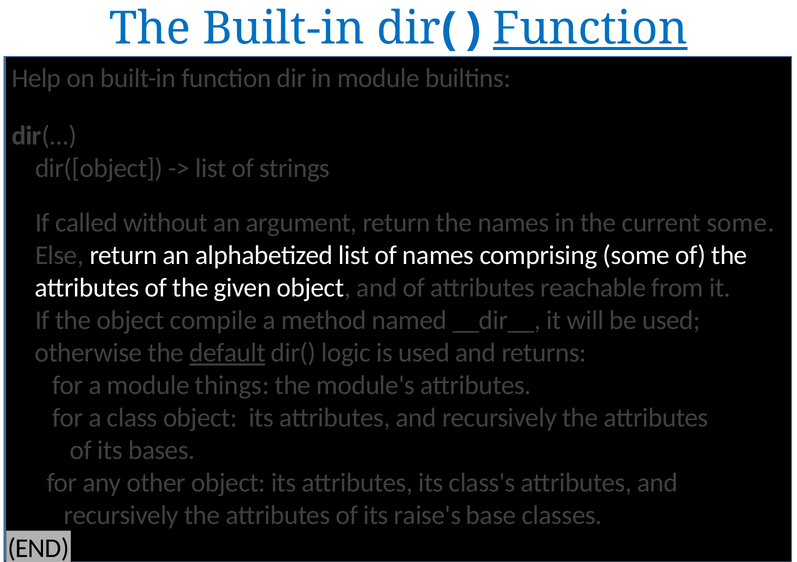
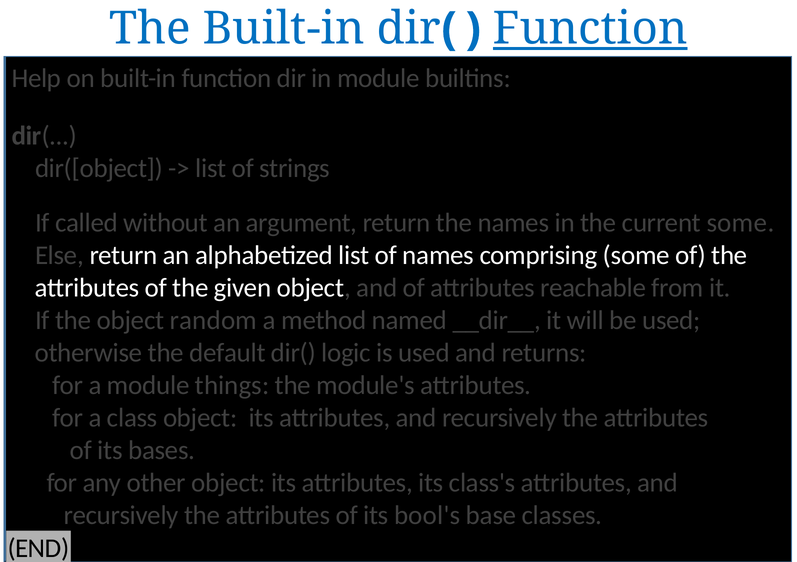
compile: compile -> random (213, 320)
default underline: present -> none (227, 353)
raise's: raise's -> bool's (427, 515)
